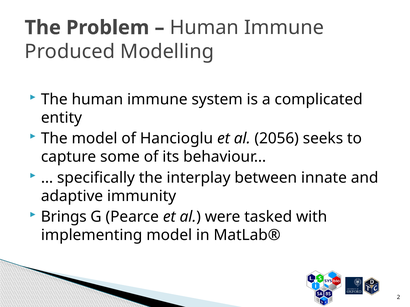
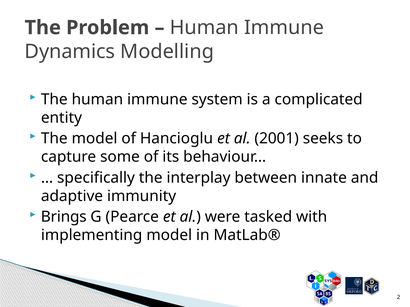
Produced: Produced -> Dynamics (70, 52)
2056: 2056 -> 2001 (277, 139)
